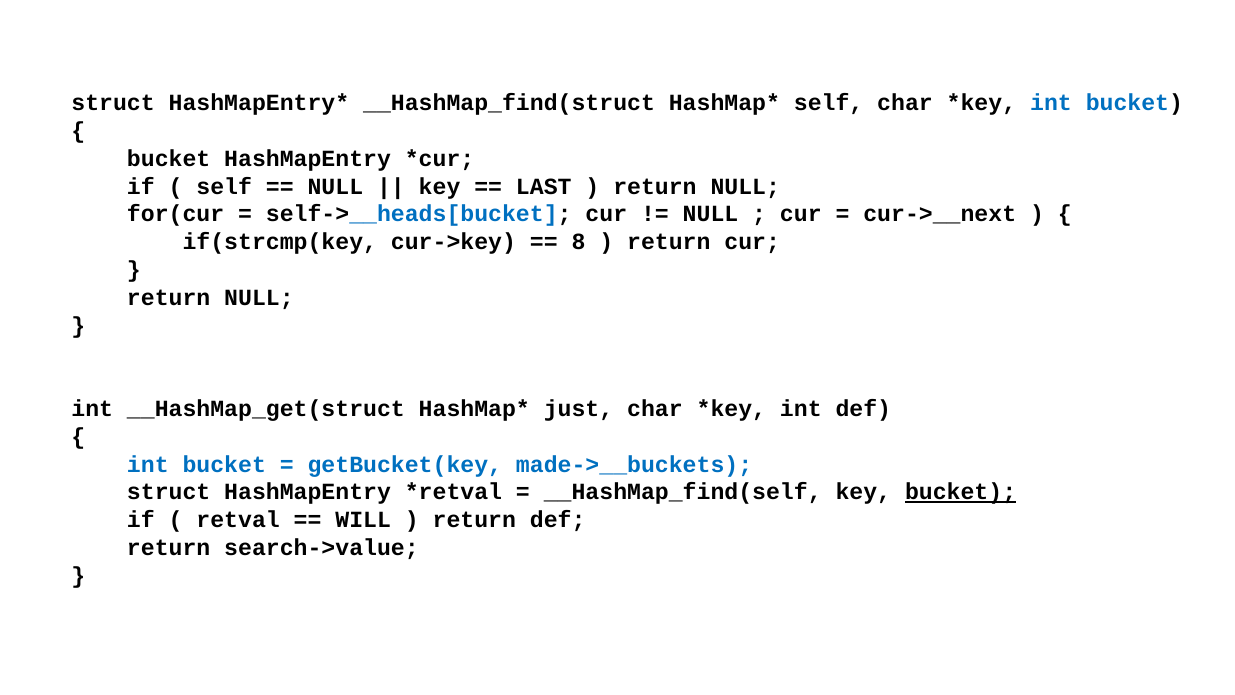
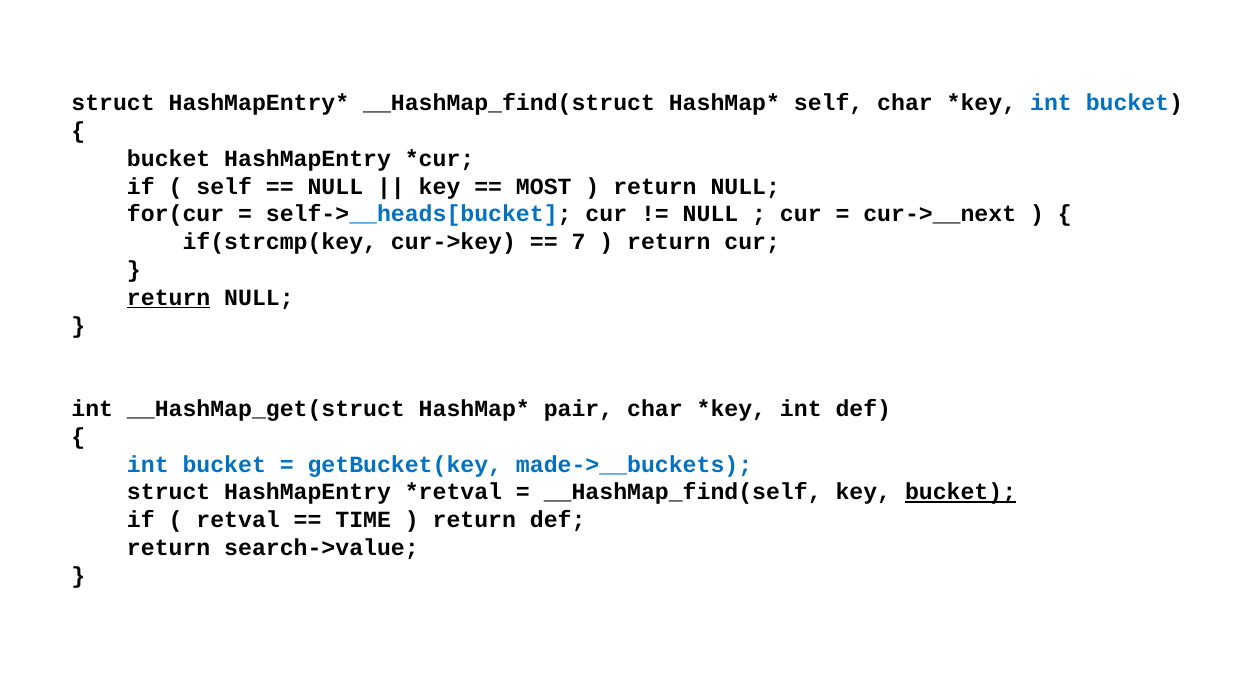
LAST: LAST -> MOST (544, 186)
8: 8 -> 7 (579, 242)
return underline: none -> present (169, 297)
just: just -> pair (579, 409)
WILL: WILL -> TIME (363, 520)
